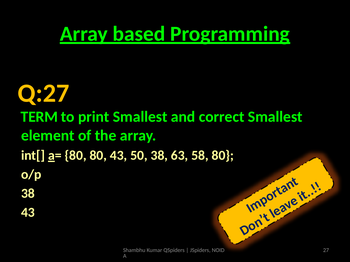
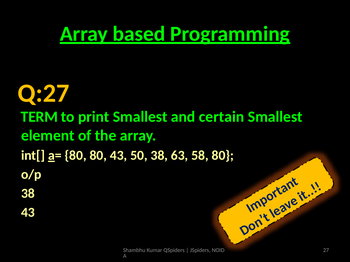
correct: correct -> certain (222, 117)
